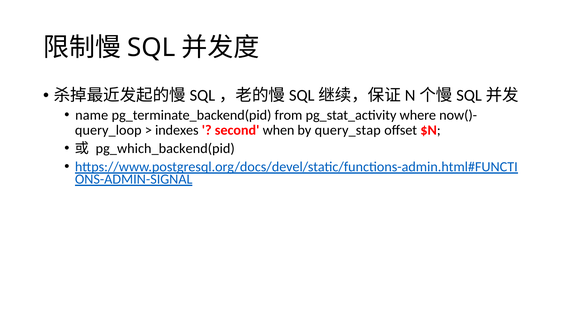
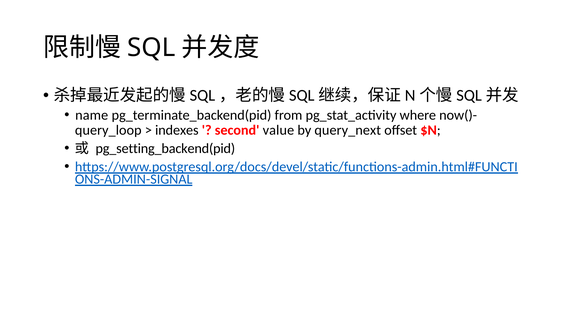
when: when -> value (278, 130)
query_stap: query_stap -> query_next (348, 130)
pg_which_backend(pid: pg_which_backend(pid -> pg_setting_backend(pid (165, 149)
